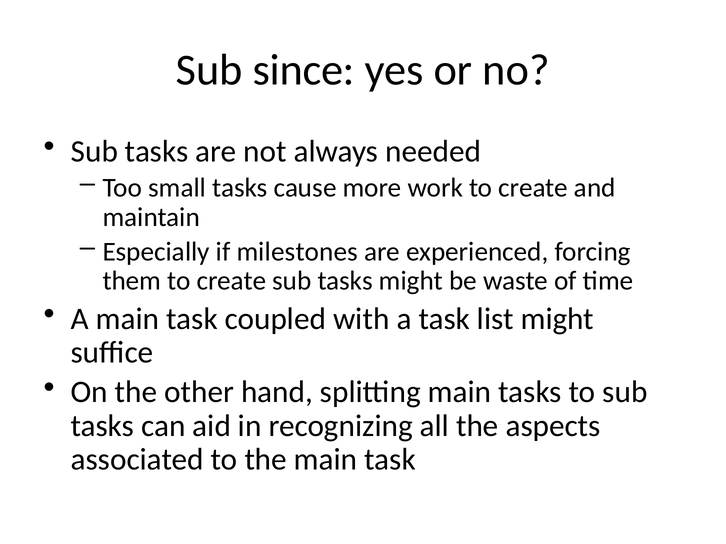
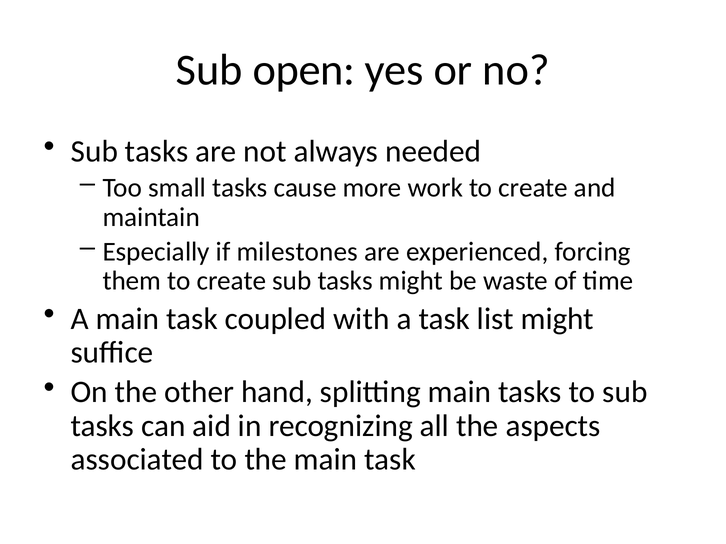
since: since -> open (304, 70)
